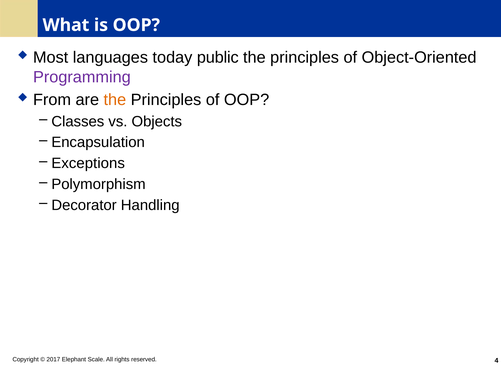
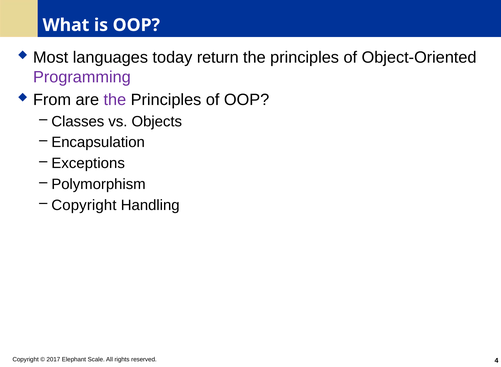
public: public -> return (218, 57)
the colour: orange -> purple (115, 100)
Decorator: Decorator -> Copyright (84, 205)
